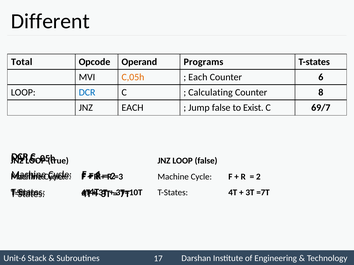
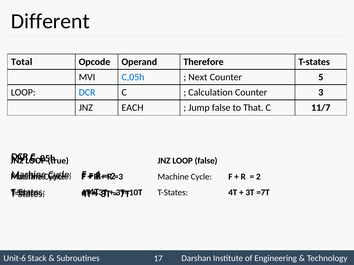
Programs: Programs -> Therefore (204, 62)
C,05h colour: orange -> blue (133, 77)
Each: Each -> Next (198, 77)
6: 6 -> 5 (321, 77)
Calculating: Calculating -> Calculation (211, 93)
8: 8 -> 3 (321, 93)
Exist: Exist -> That (253, 108)
69/7: 69/7 -> 11/7 (321, 108)
